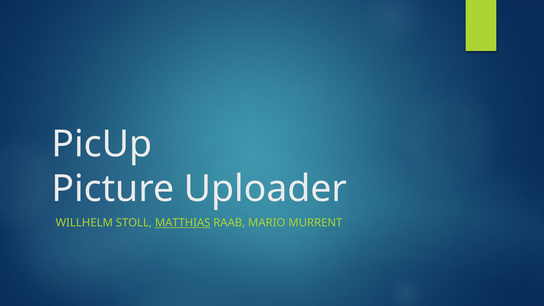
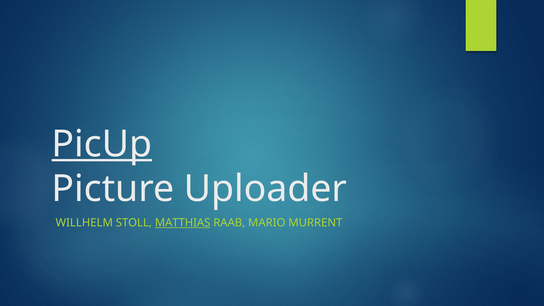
PicUp underline: none -> present (102, 144)
